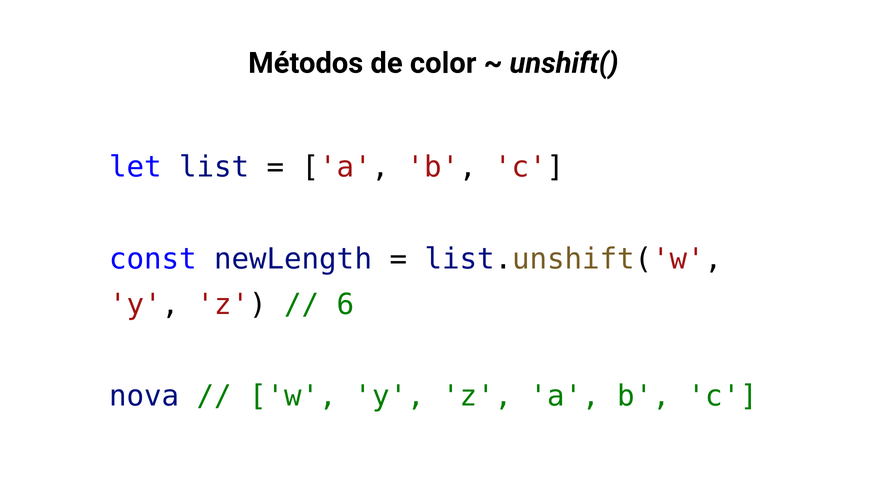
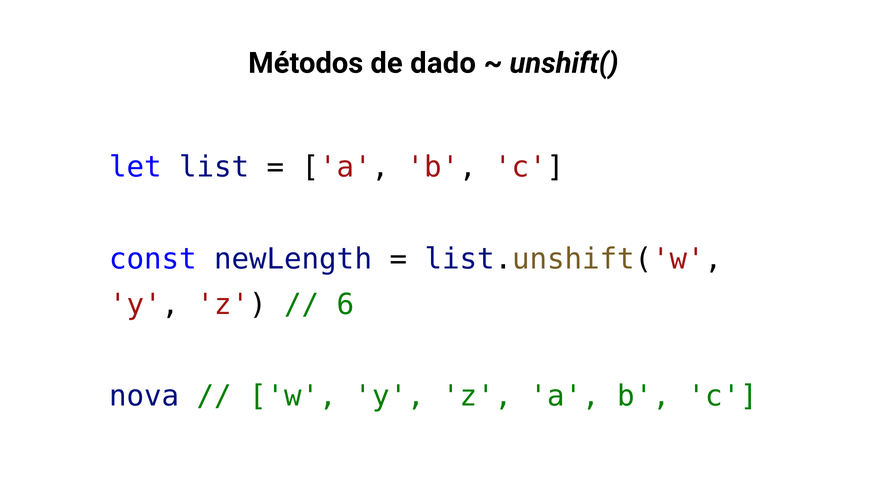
color: color -> dado (443, 63)
